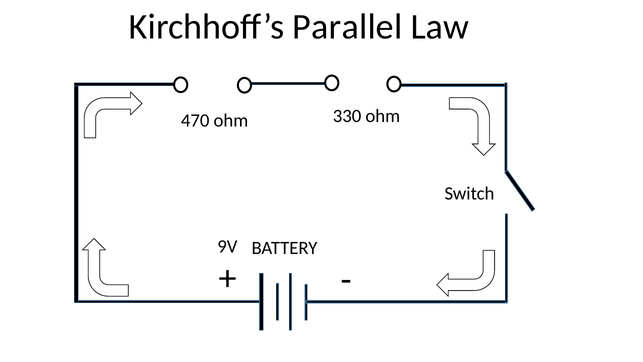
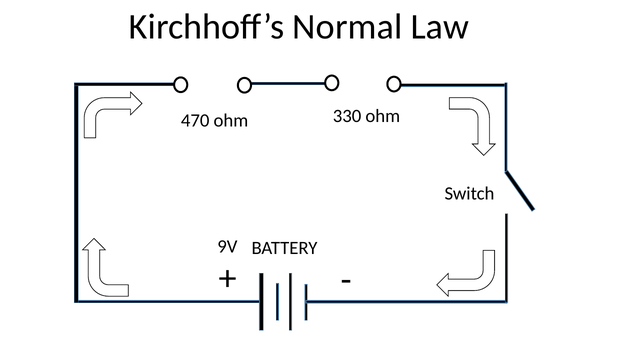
Parallel: Parallel -> Normal (347, 27)
